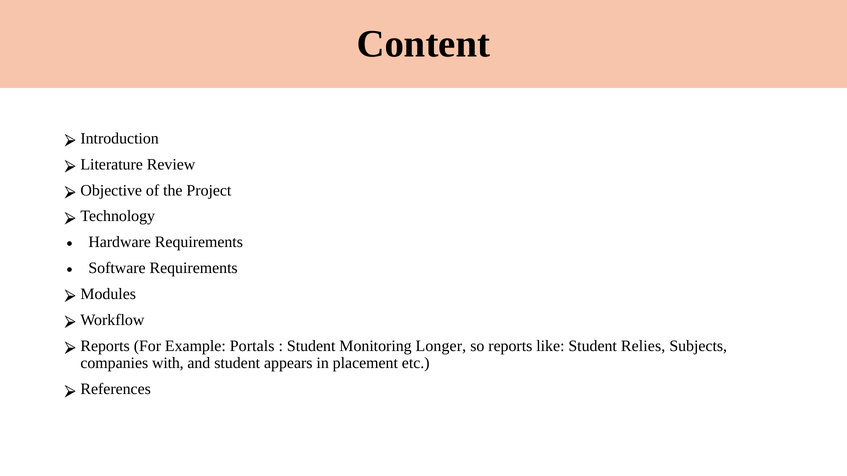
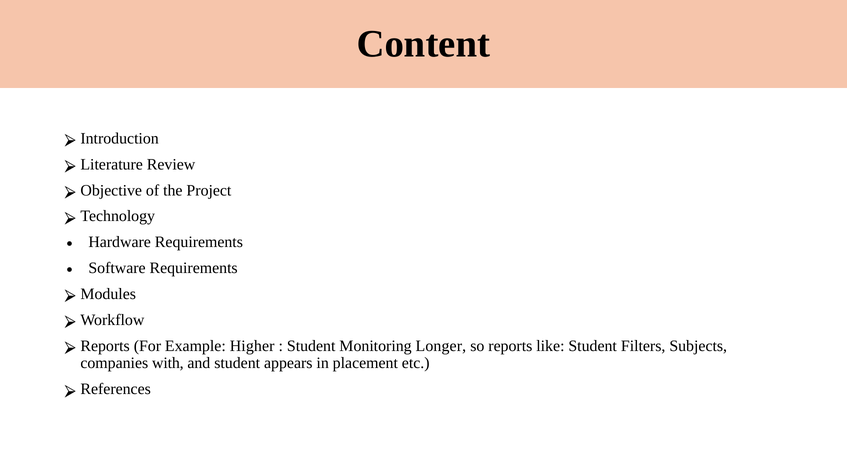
Portals: Portals -> Higher (252, 346)
Relies: Relies -> Filters (643, 346)
